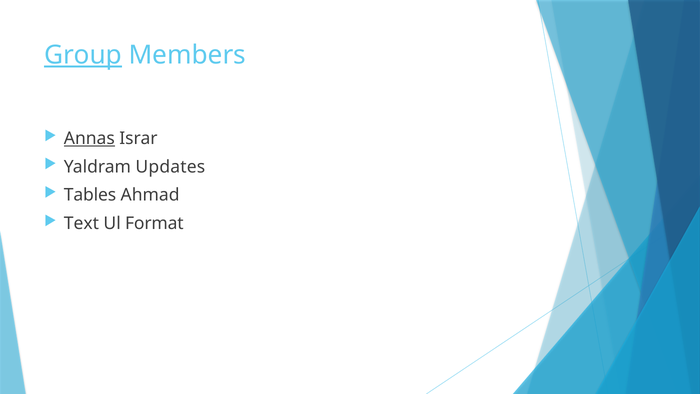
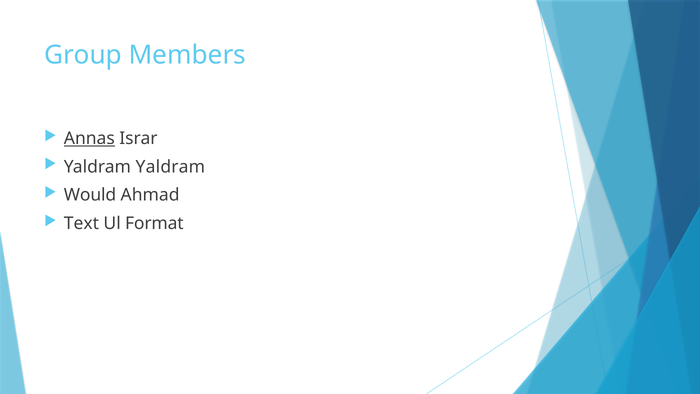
Group underline: present -> none (83, 55)
Yaldram Updates: Updates -> Yaldram (170, 167)
Tables: Tables -> Would (90, 195)
